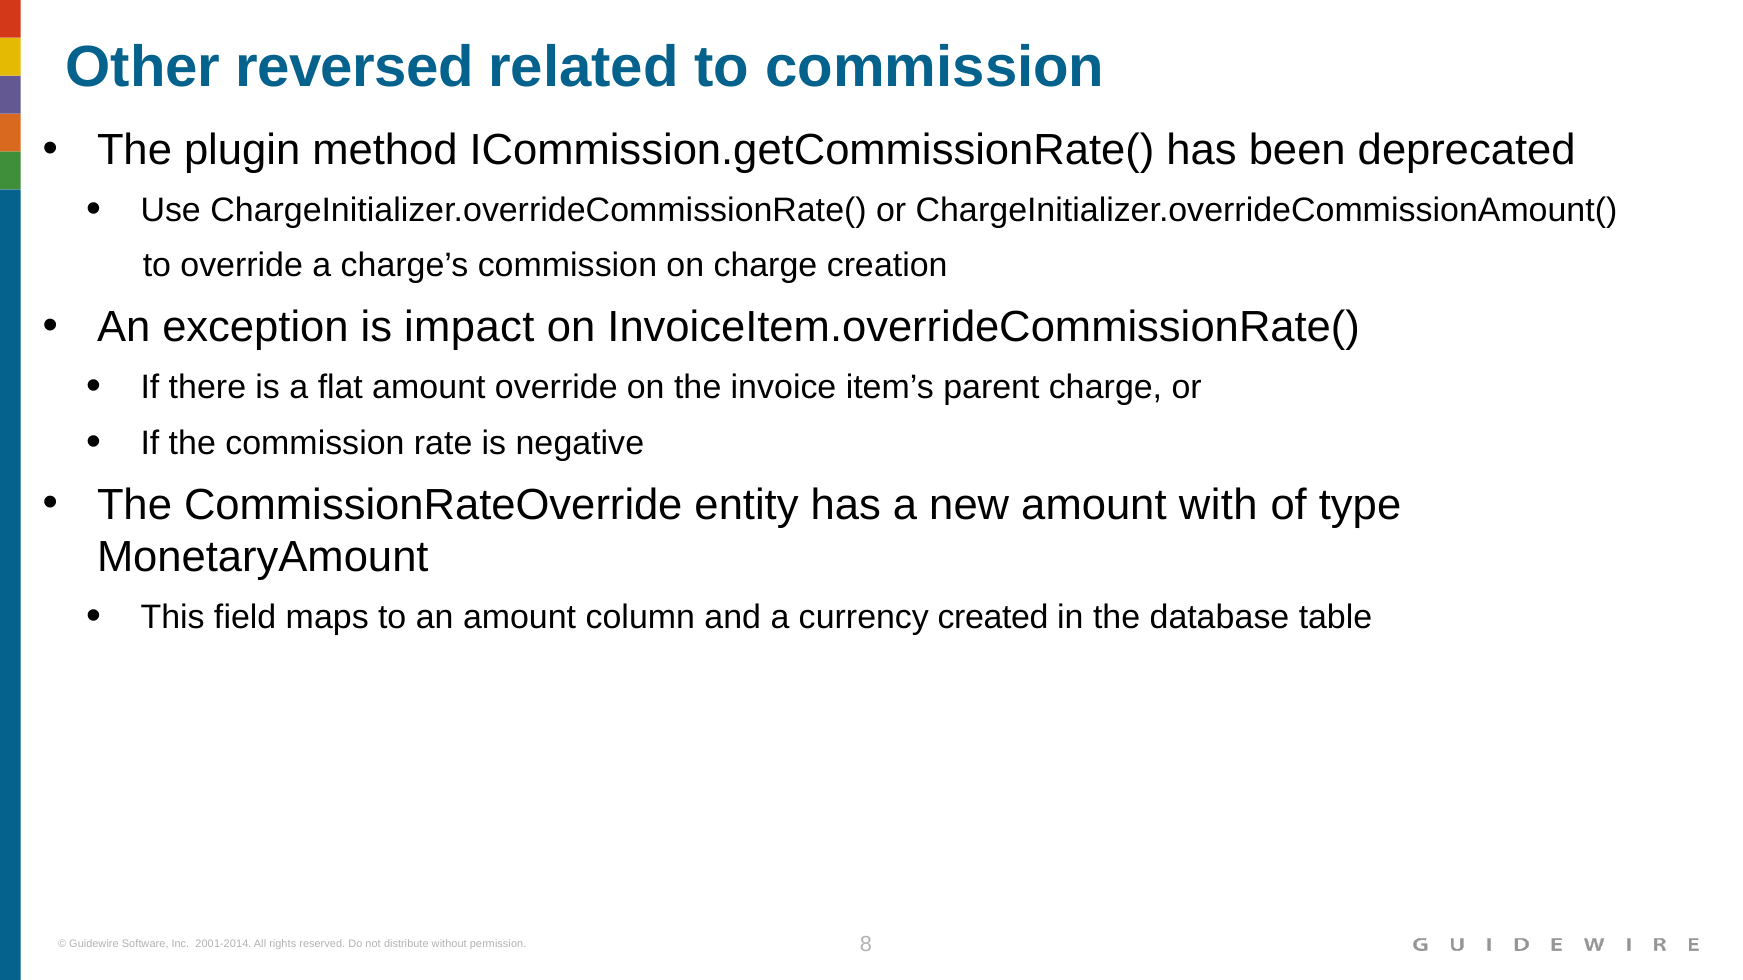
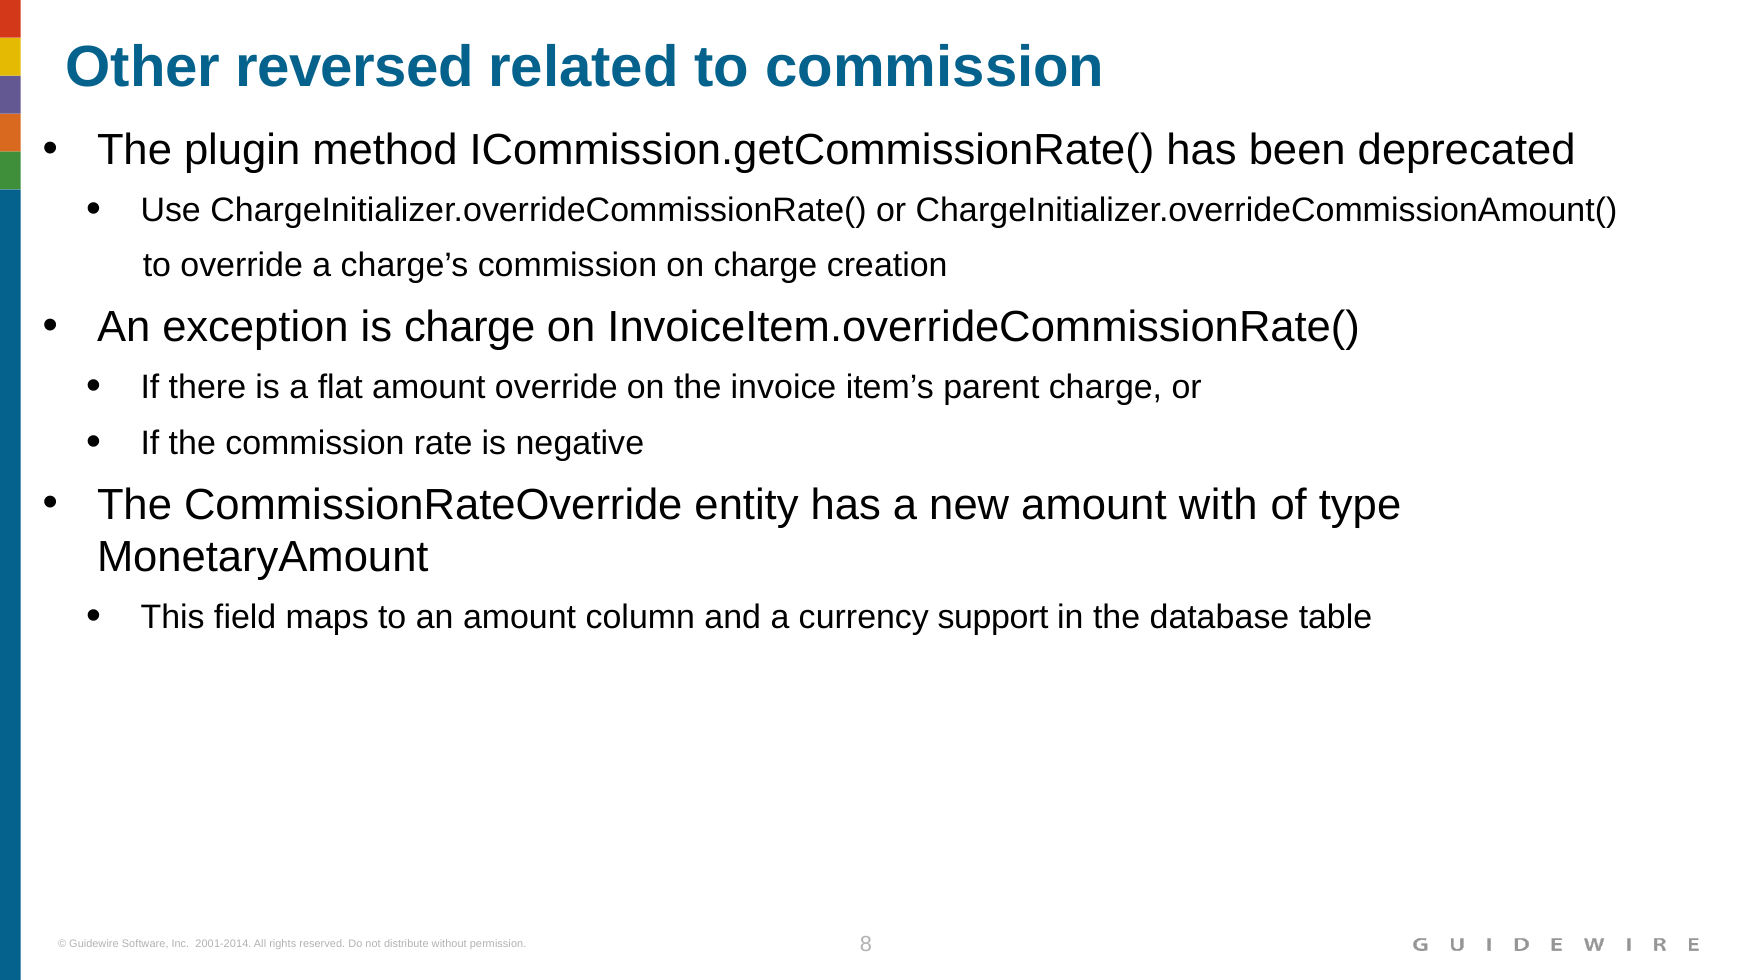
is impact: impact -> charge (470, 328)
created: created -> support (993, 618)
